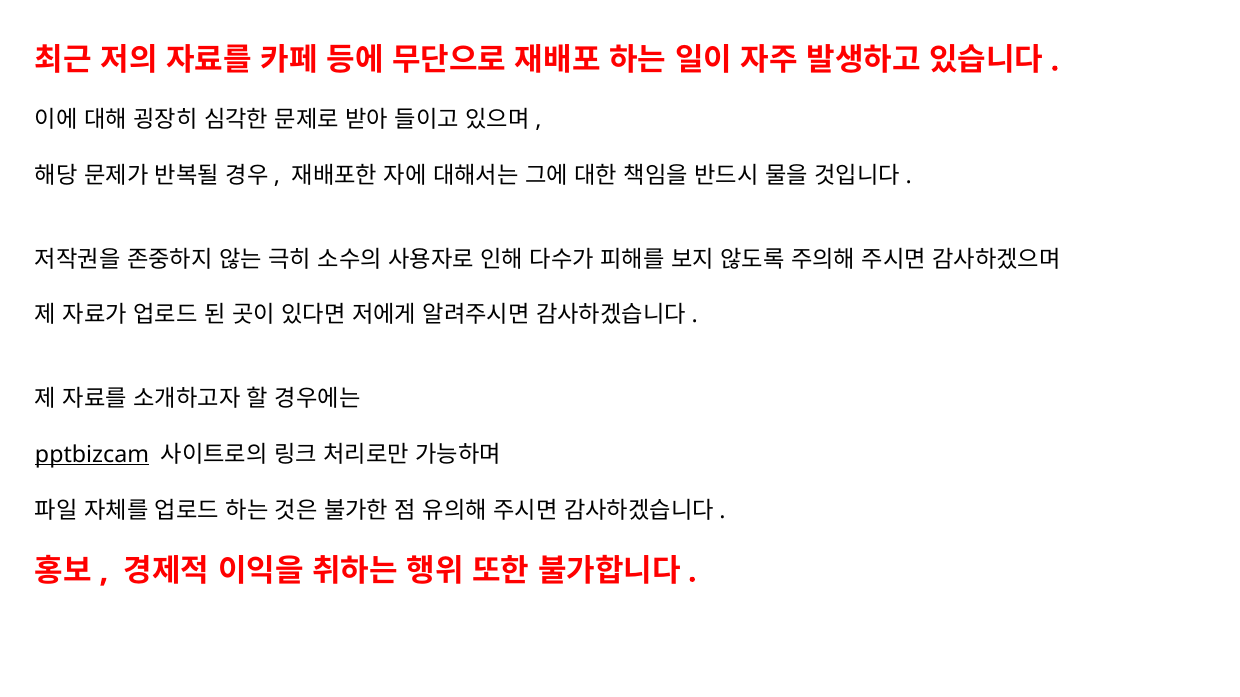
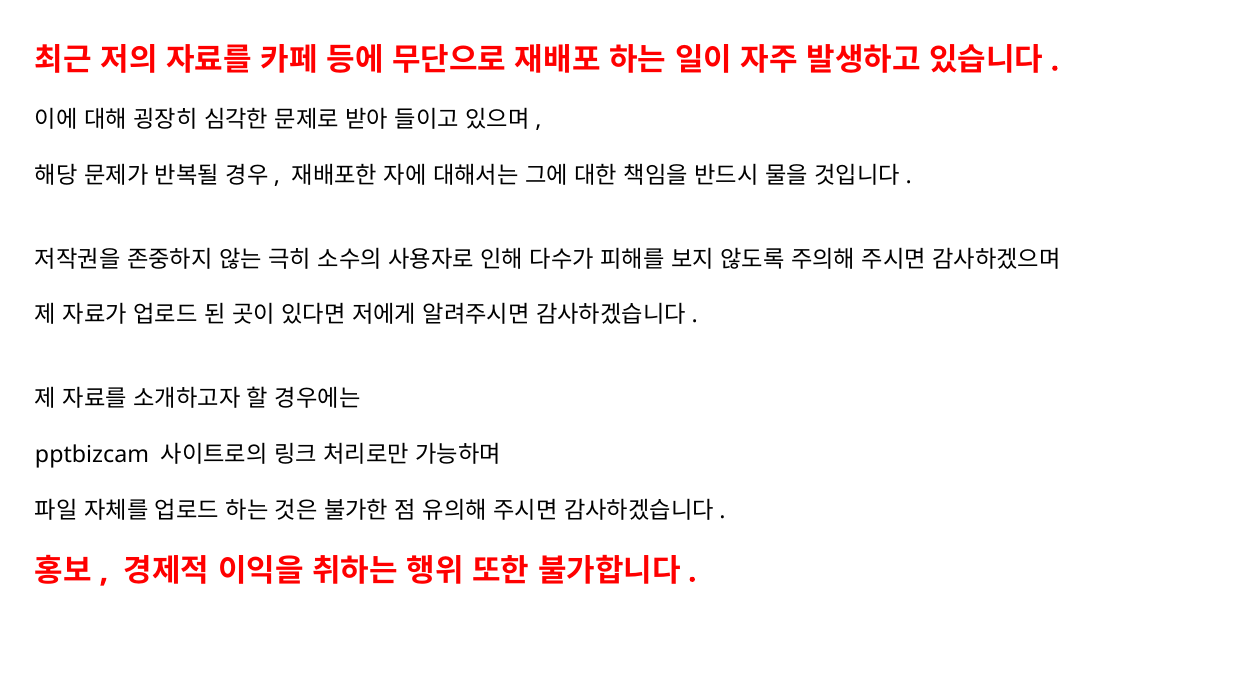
pptbizcam underline: present -> none (92, 455)
